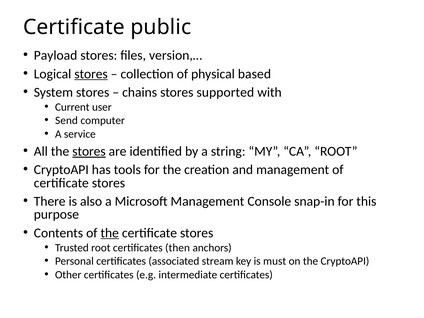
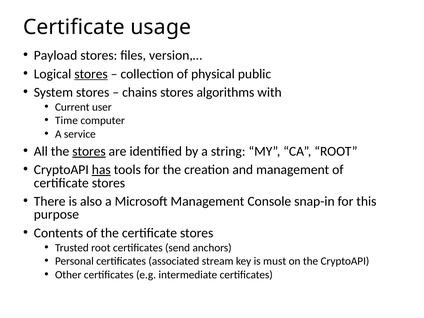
public: public -> usage (161, 27)
based: based -> public (254, 74)
supported: supported -> algorithms (225, 92)
Send: Send -> Time (66, 121)
has underline: none -> present (101, 170)
the underline: present -> none (110, 233)
then: then -> send (178, 248)
